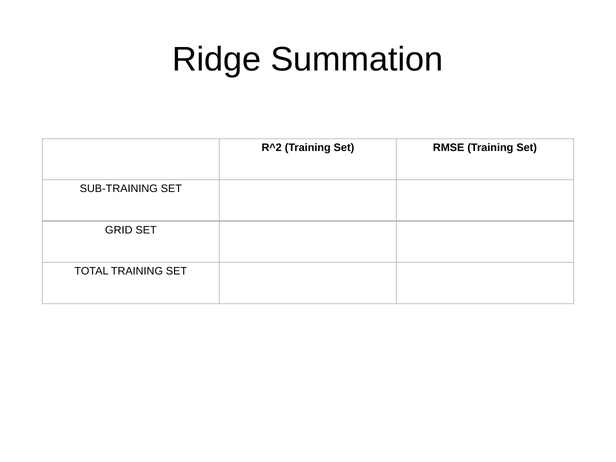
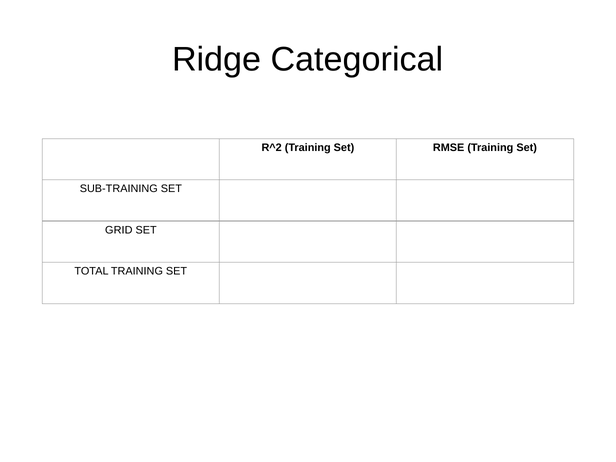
Summation: Summation -> Categorical (357, 59)
